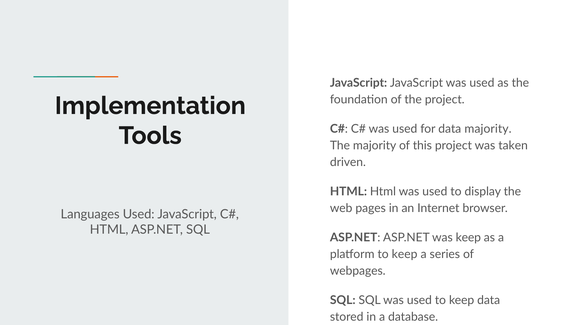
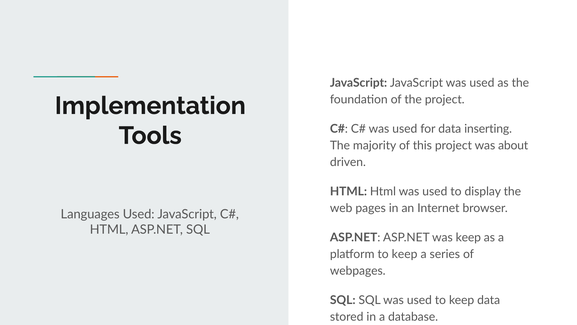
data majority: majority -> inserting (488, 129)
taken: taken -> about (513, 145)
